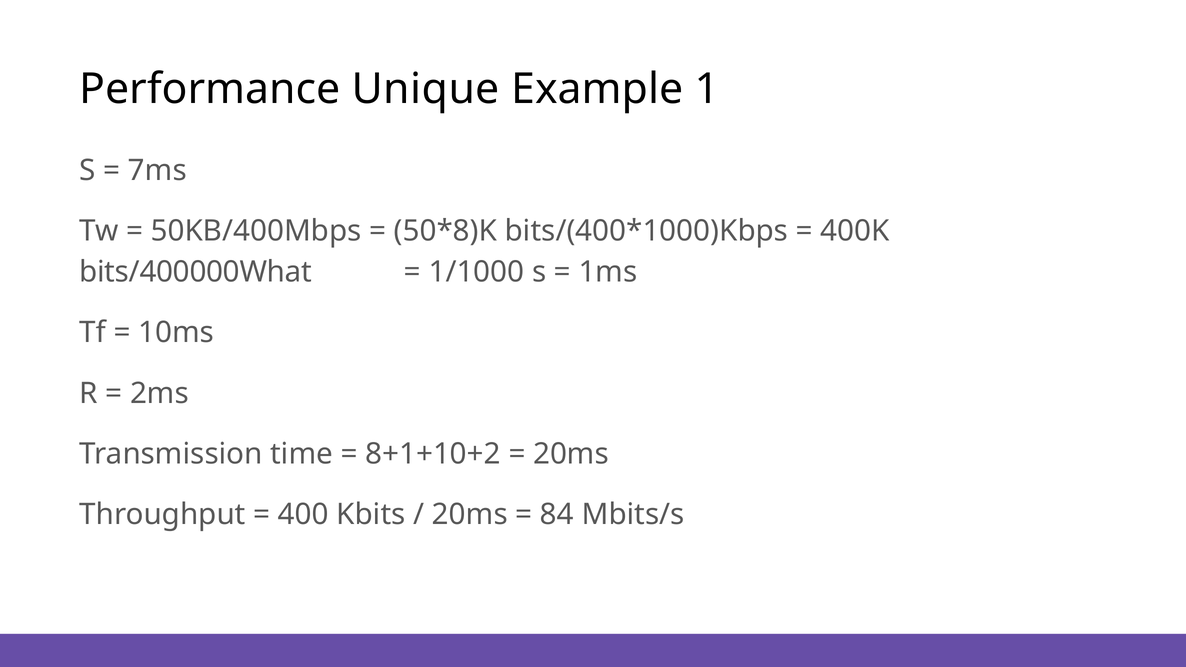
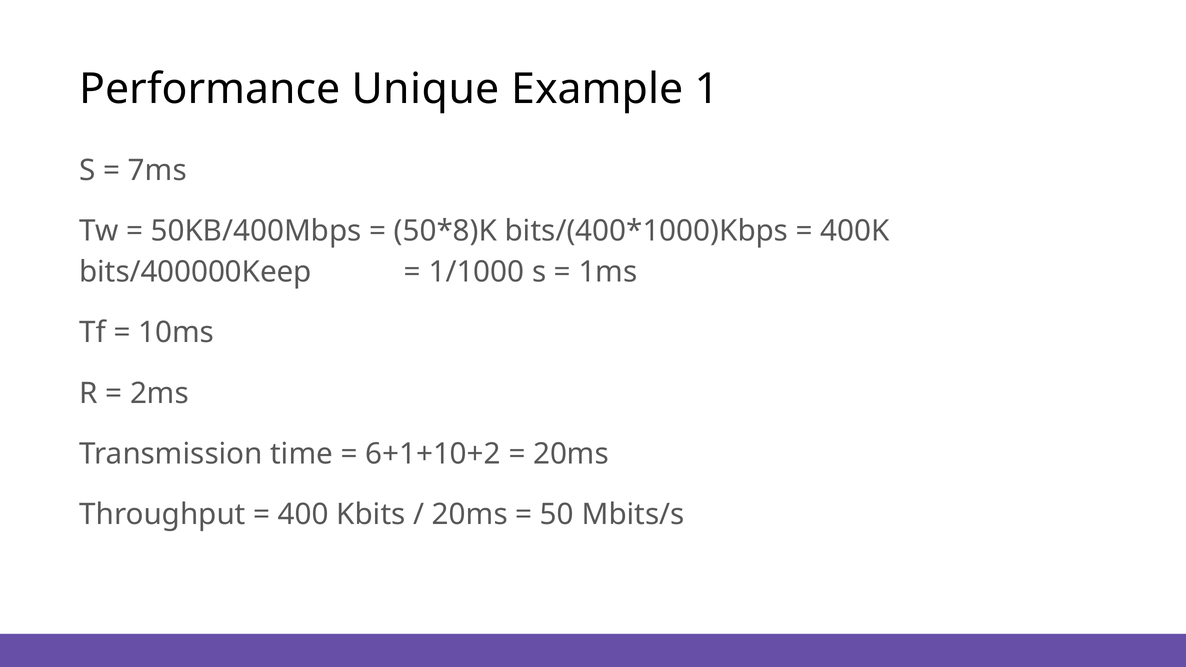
bits/400000What: bits/400000What -> bits/400000Keep (195, 272)
8+1+10+2: 8+1+10+2 -> 6+1+10+2 (433, 454)
84: 84 -> 50 (557, 515)
